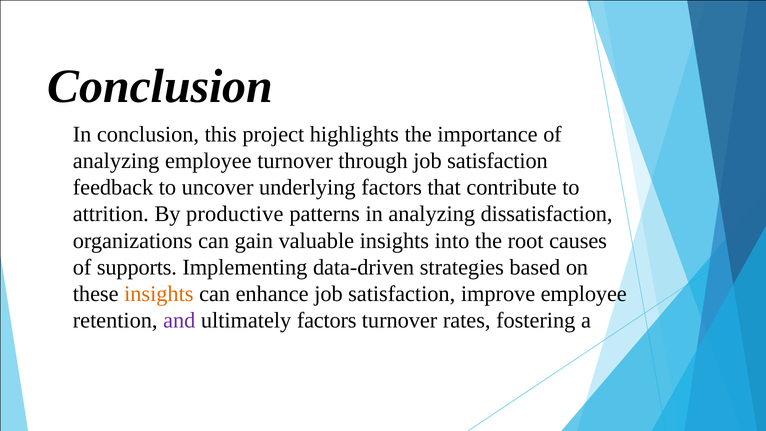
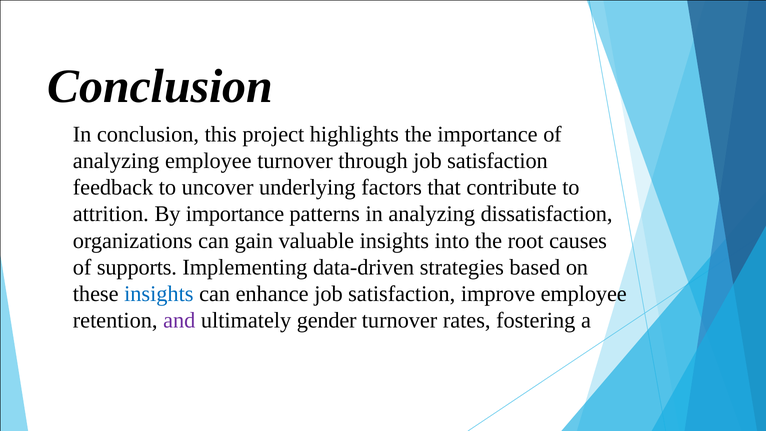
By productive: productive -> importance (235, 214)
insights colour: orange -> blue (159, 294)
ultimately factors: factors -> gender (327, 320)
